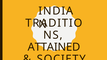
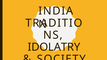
ATTAINED: ATTAINED -> IDOLATRY (54, 47)
